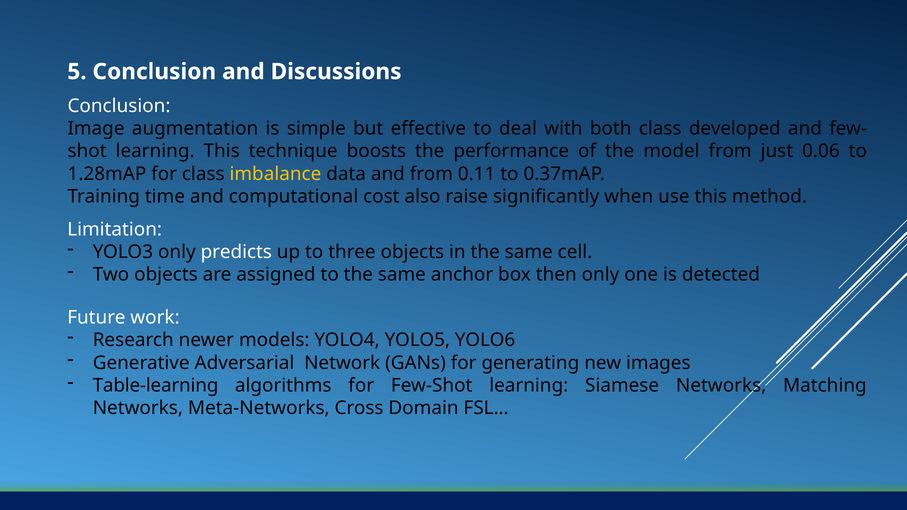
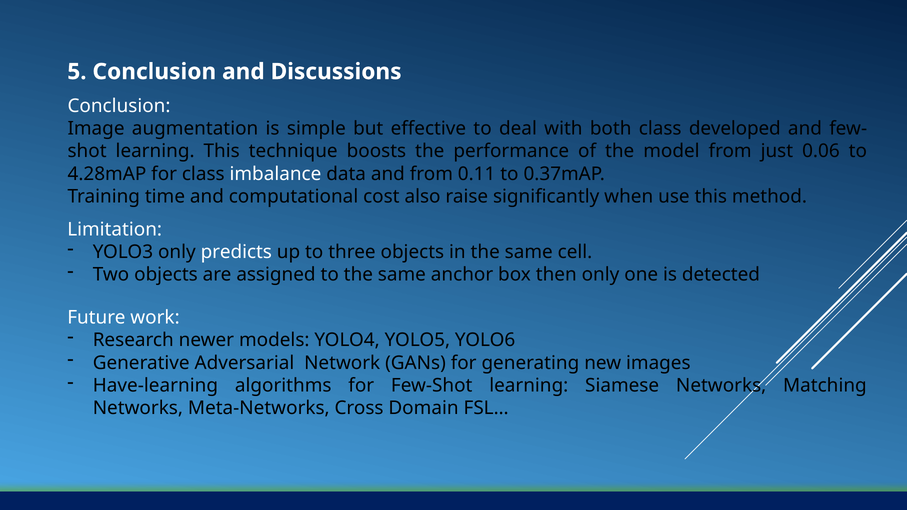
1.28mAP: 1.28mAP -> 4.28mAP (107, 174)
imbalance colour: yellow -> white (275, 174)
Table-learning: Table-learning -> Have-learning (155, 386)
